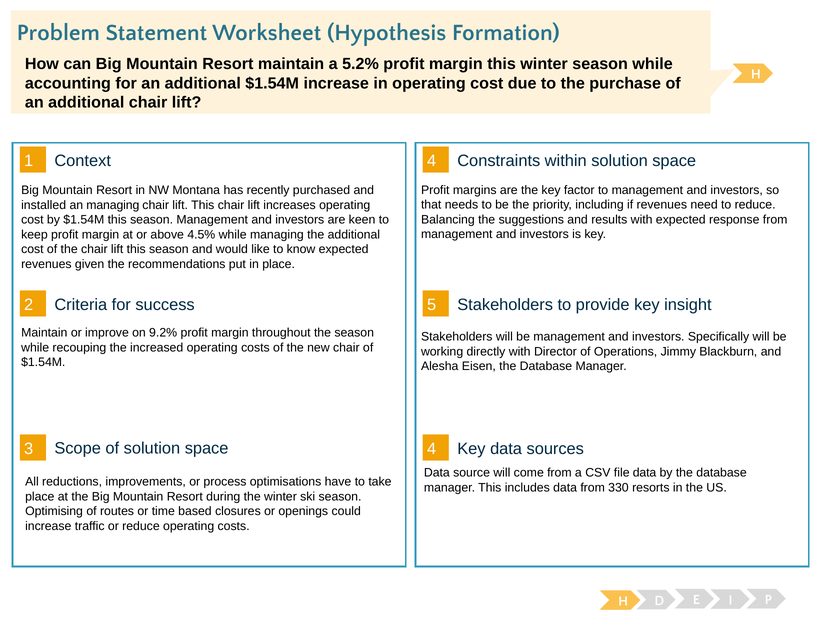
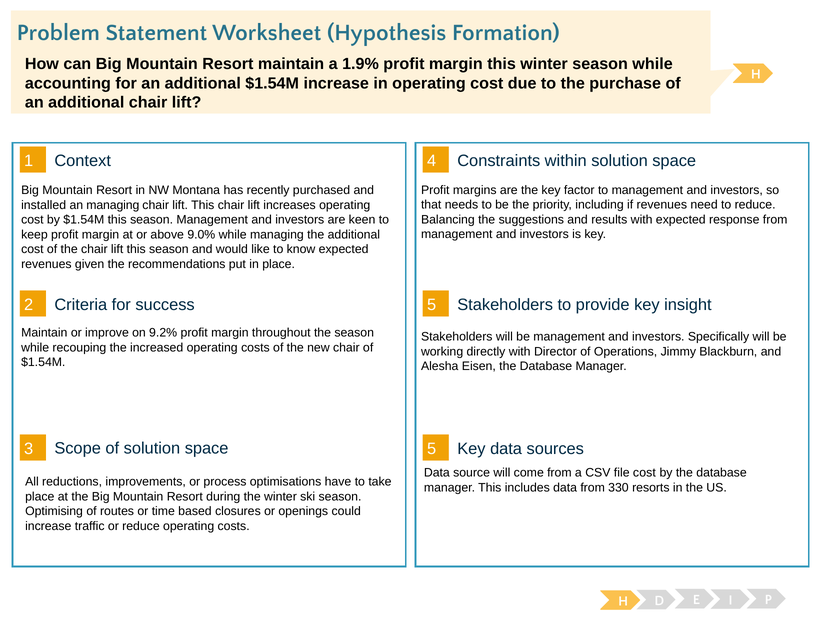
5.2%: 5.2% -> 1.9% (360, 64)
4.5%: 4.5% -> 9.0% (201, 234)
3 4: 4 -> 5 (432, 449)
file data: data -> cost (644, 473)
